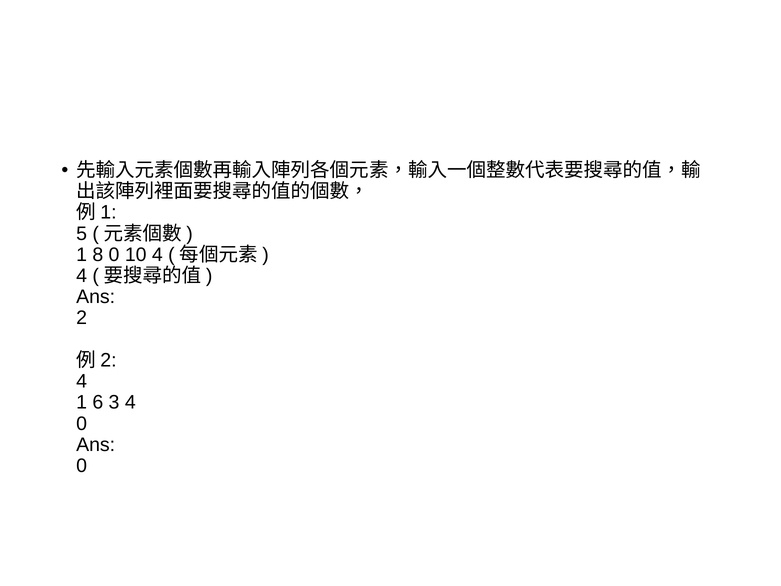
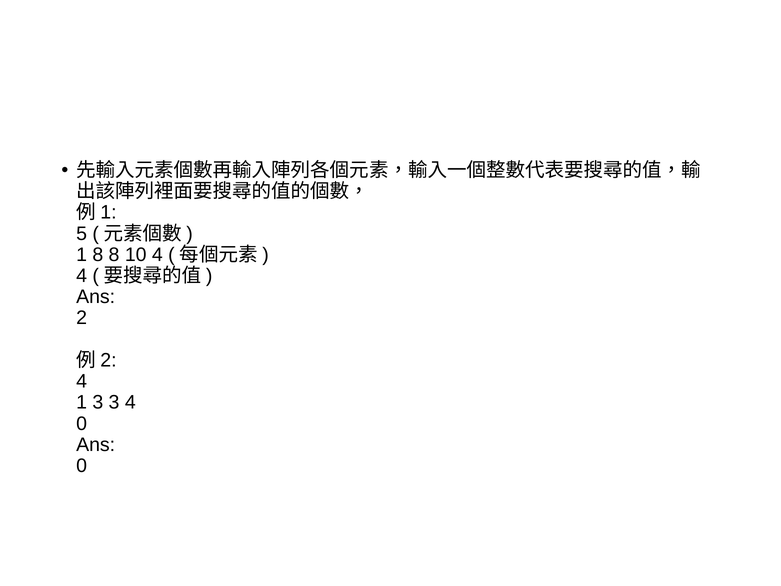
8 0: 0 -> 8 (114, 255)
1 6: 6 -> 3 (98, 402)
